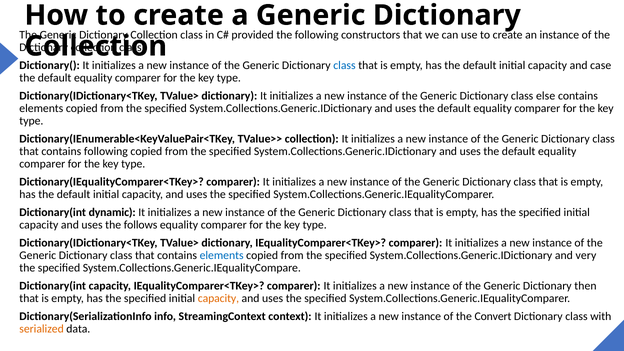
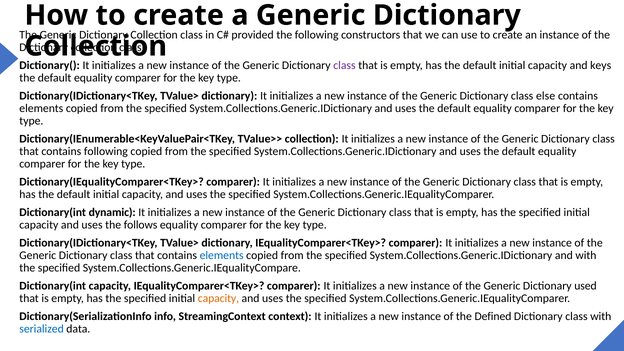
class colour: blue -> purple (344, 65)
case: case -> keys (601, 65)
and very: very -> with (586, 255)
then: then -> used (586, 286)
Convert: Convert -> Defined (493, 316)
serialized colour: orange -> blue (42, 329)
